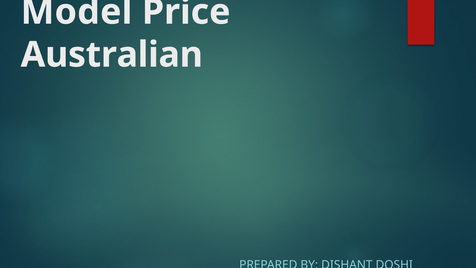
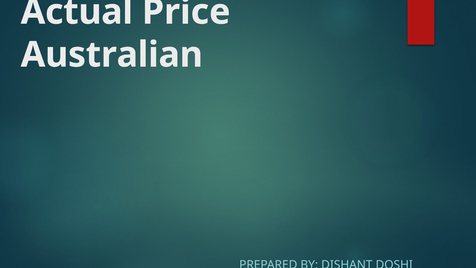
Model: Model -> Actual (77, 12)
